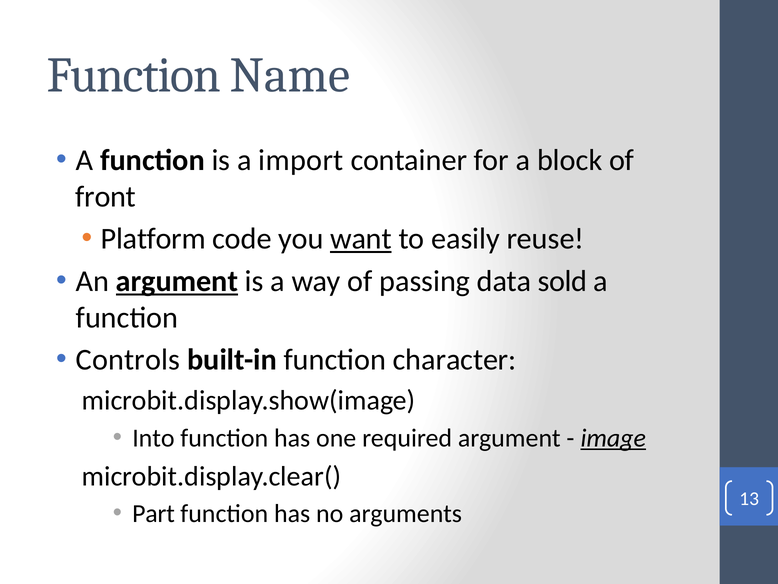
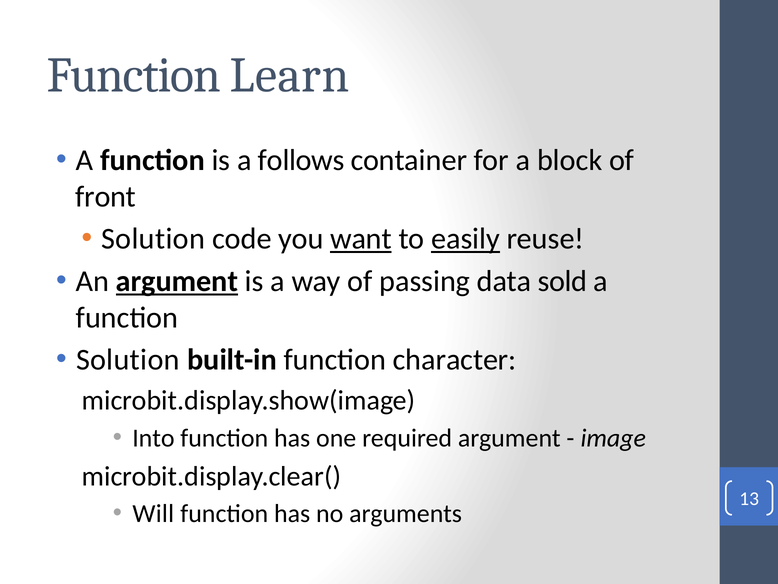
Name: Name -> Learn (290, 75)
import: import -> follows (301, 160)
Platform: Platform -> Solution (153, 239)
easily underline: none -> present (465, 239)
Controls: Controls -> Solution (128, 360)
image underline: present -> none (613, 438)
Part: Part -> Will (153, 513)
